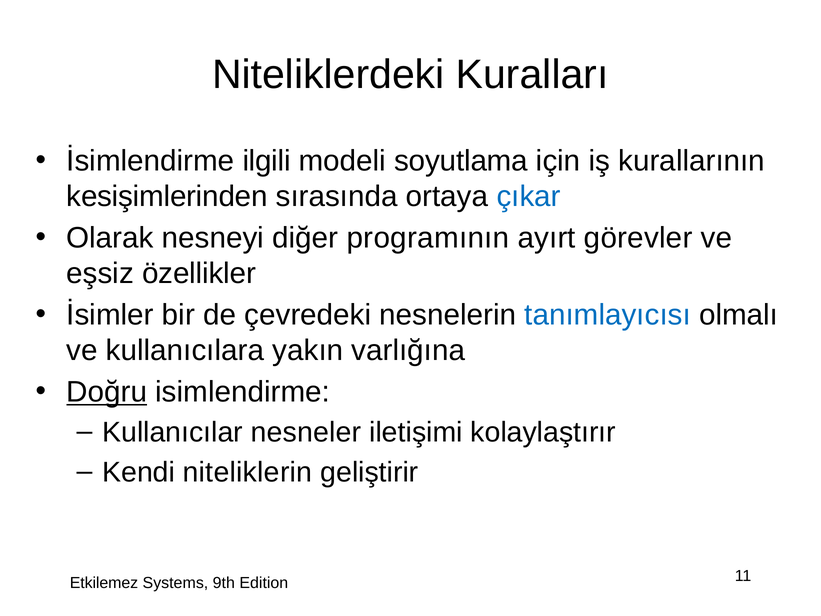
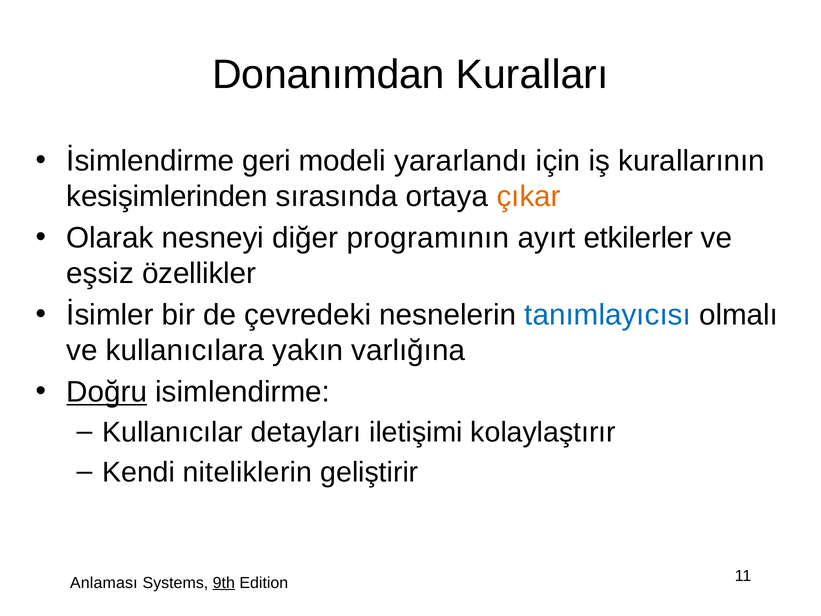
Niteliklerdeki: Niteliklerdeki -> Donanımdan (328, 75)
ilgili: ilgili -> geri (267, 161)
soyutlama: soyutlama -> yararlandı (461, 161)
çıkar colour: blue -> orange (529, 196)
görevler: görevler -> etkilerler (638, 238)
nesneler: nesneler -> detayları (306, 432)
Etkilemez: Etkilemez -> Anlaması (104, 583)
9th underline: none -> present (224, 583)
